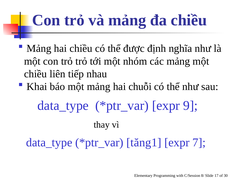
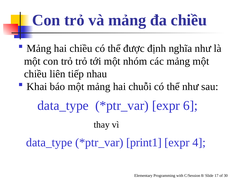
9: 9 -> 6 (190, 105)
tăng1: tăng1 -> print1 (144, 142)
7: 7 -> 4 (199, 142)
